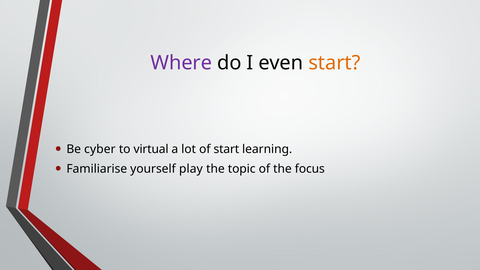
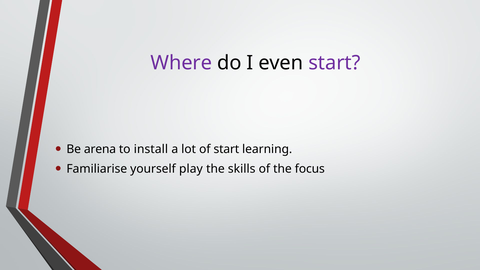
start colour: orange -> purple (334, 63)
cyber: cyber -> arena (100, 149)
virtual: virtual -> install (151, 149)
topic: topic -> skills (242, 169)
